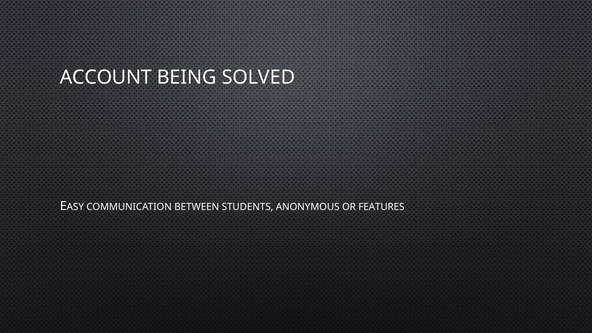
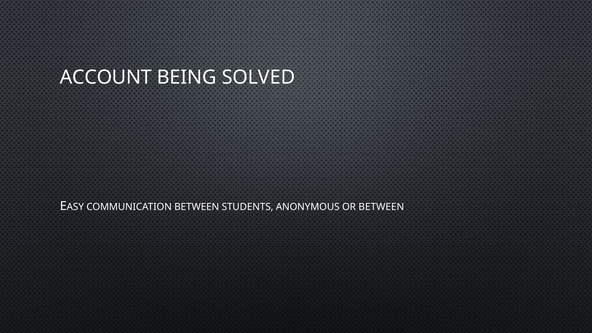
OR FEATURES: FEATURES -> BETWEEN (381, 207)
